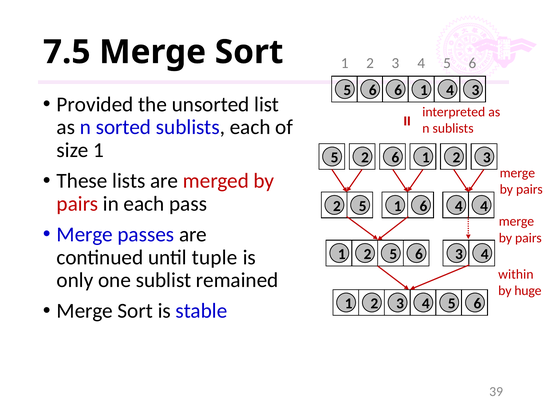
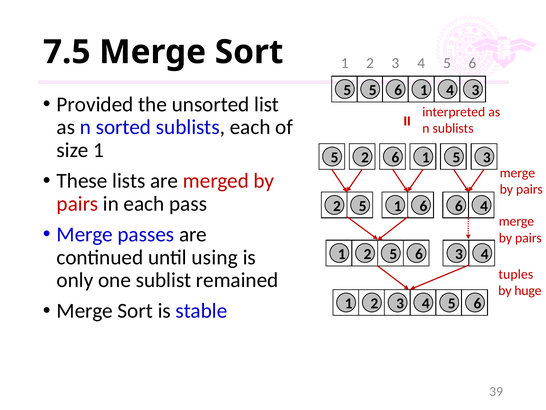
6: 6 -> 5 (373, 90)
6 1 2: 2 -> 5 (456, 157)
6 4: 4 -> 6 (459, 206)
tuple: tuple -> using (215, 257)
within: within -> tuples (516, 274)
